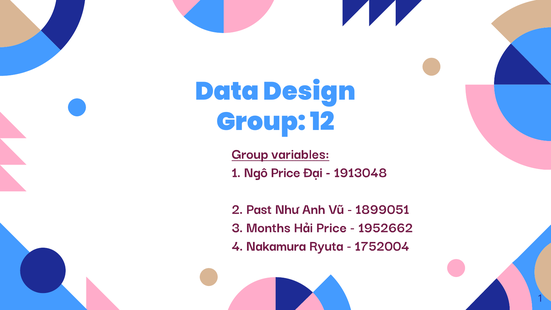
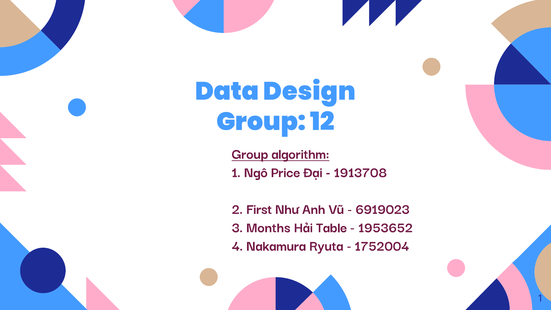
variables: variables -> algorithm (300, 154)
1913048: 1913048 -> 1913708 (361, 172)
Past: Past -> First (259, 209)
1899051: 1899051 -> 6919023 (382, 209)
Hải Price: Price -> Table (332, 227)
1952662: 1952662 -> 1953652 (386, 227)
